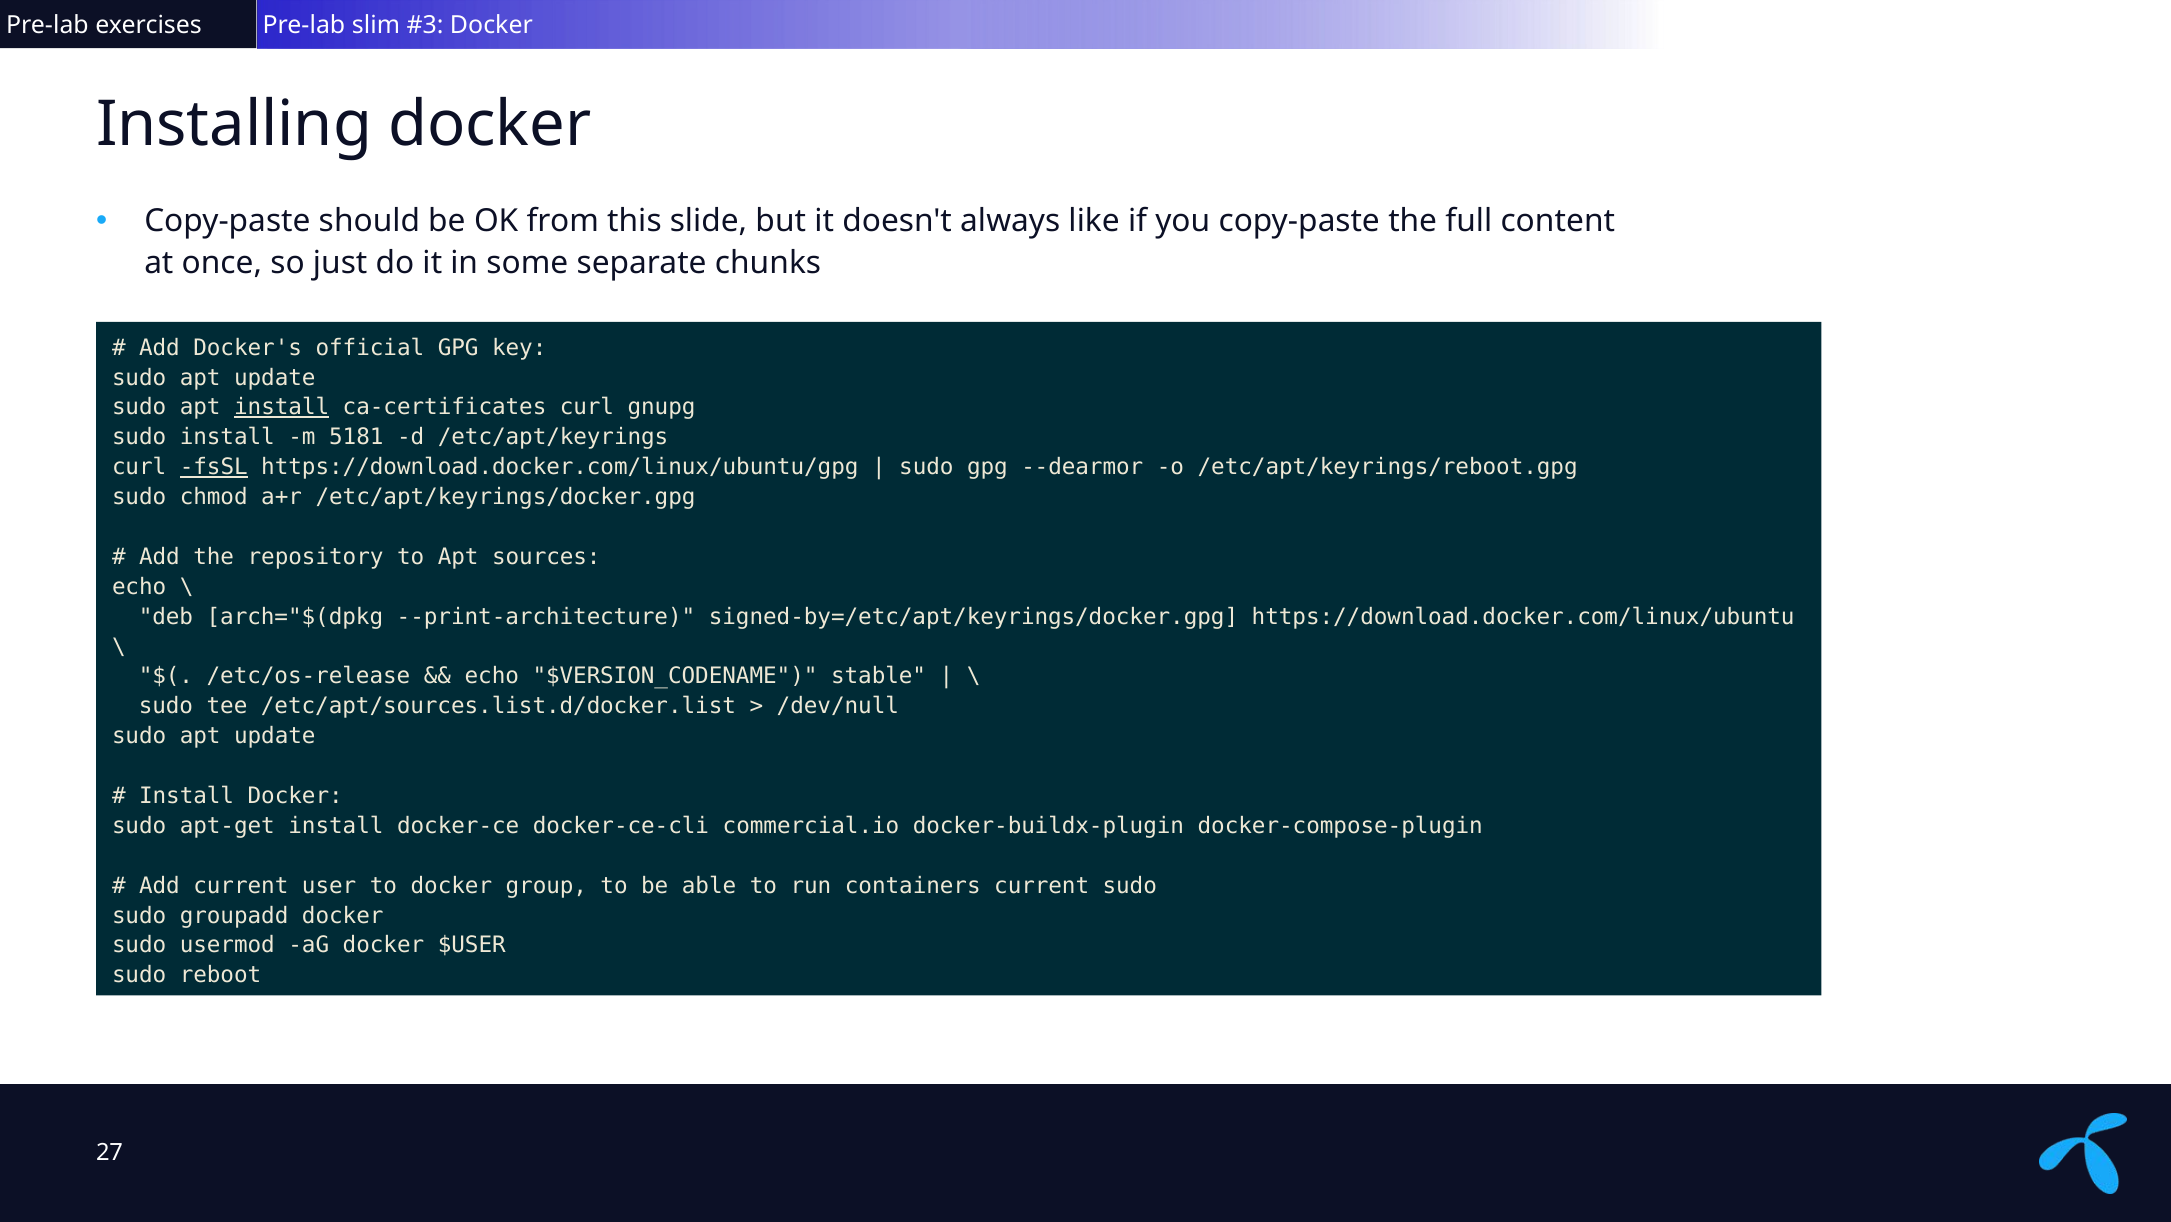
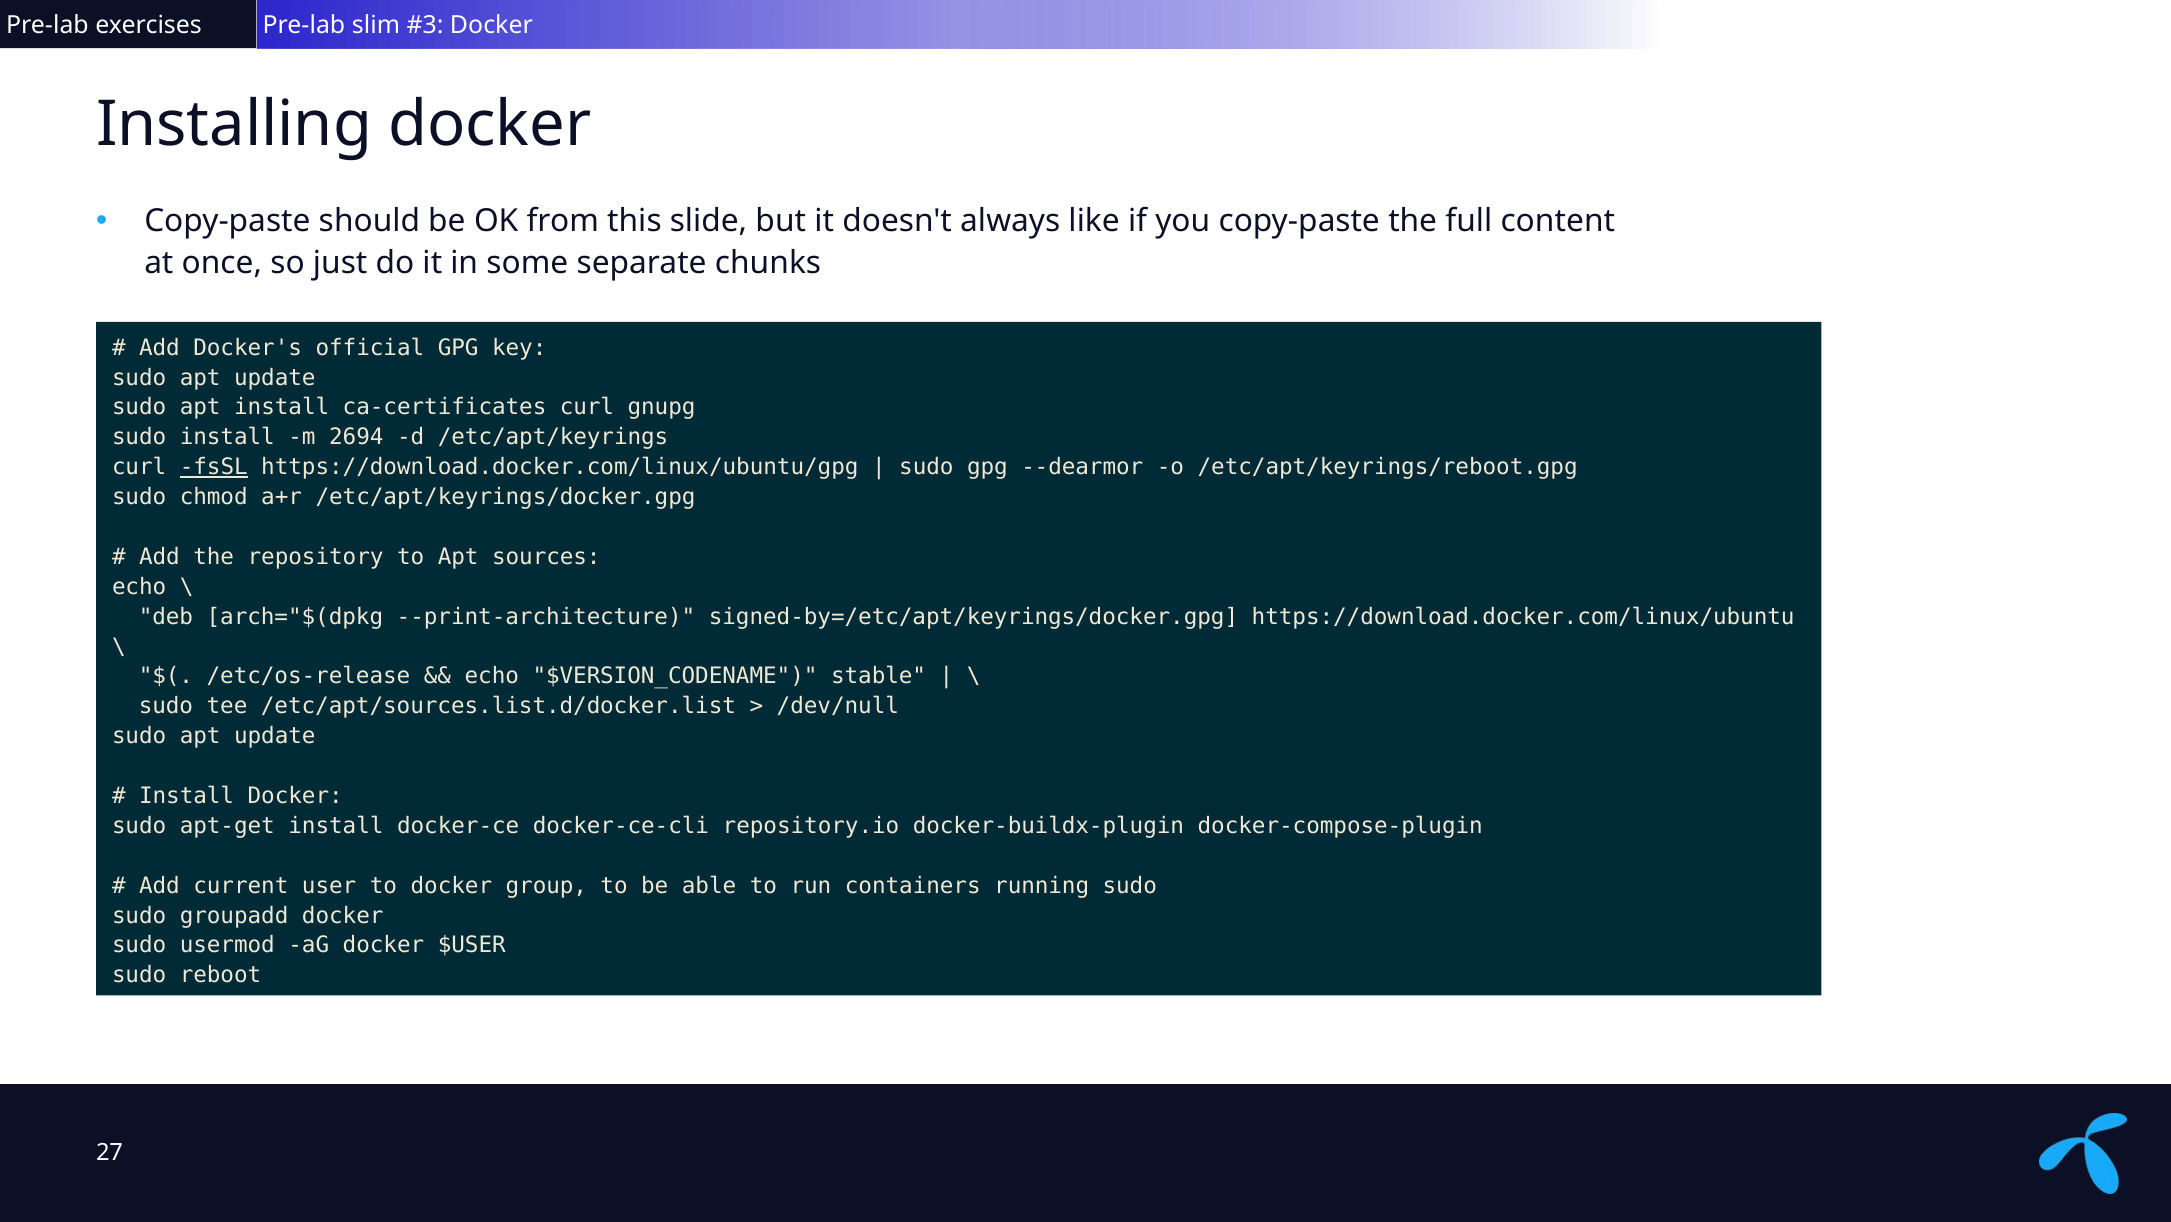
install underline: present -> none (282, 407)
5181: 5181 -> 2694 (356, 437)
commercial.io: commercial.io -> repository.io (811, 825)
containers current: current -> running (1042, 885)
